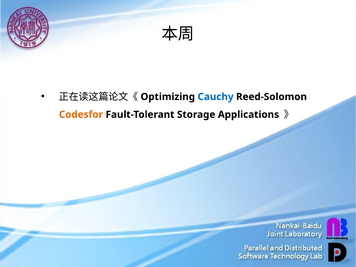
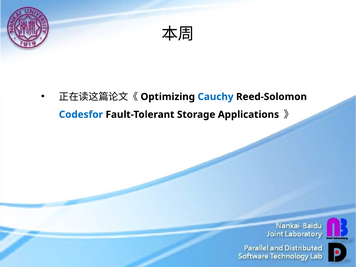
Codesfor colour: orange -> blue (81, 115)
